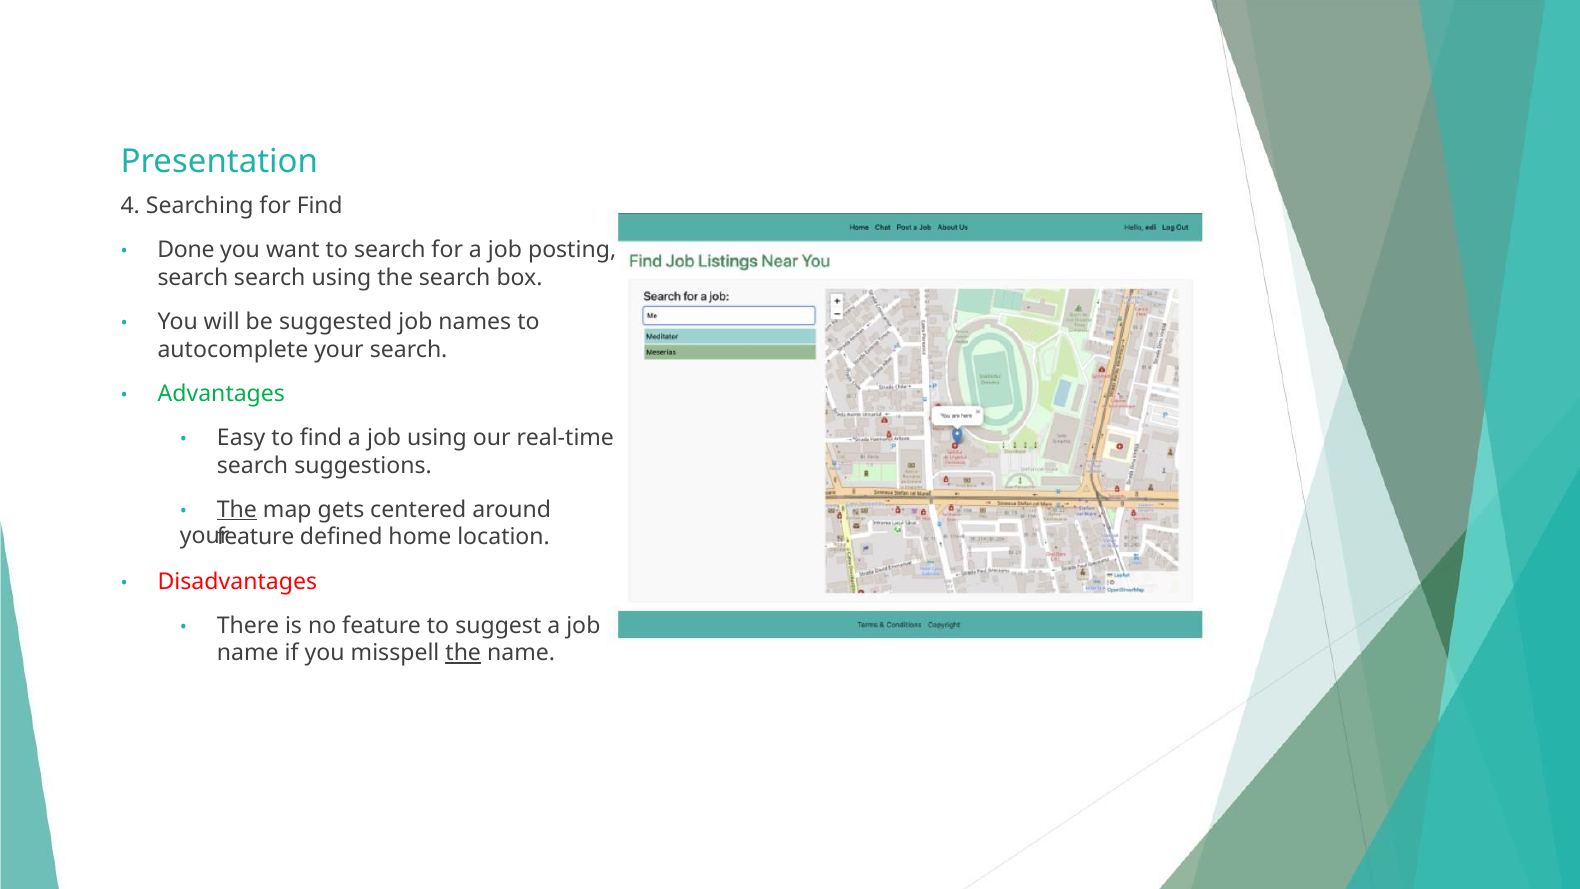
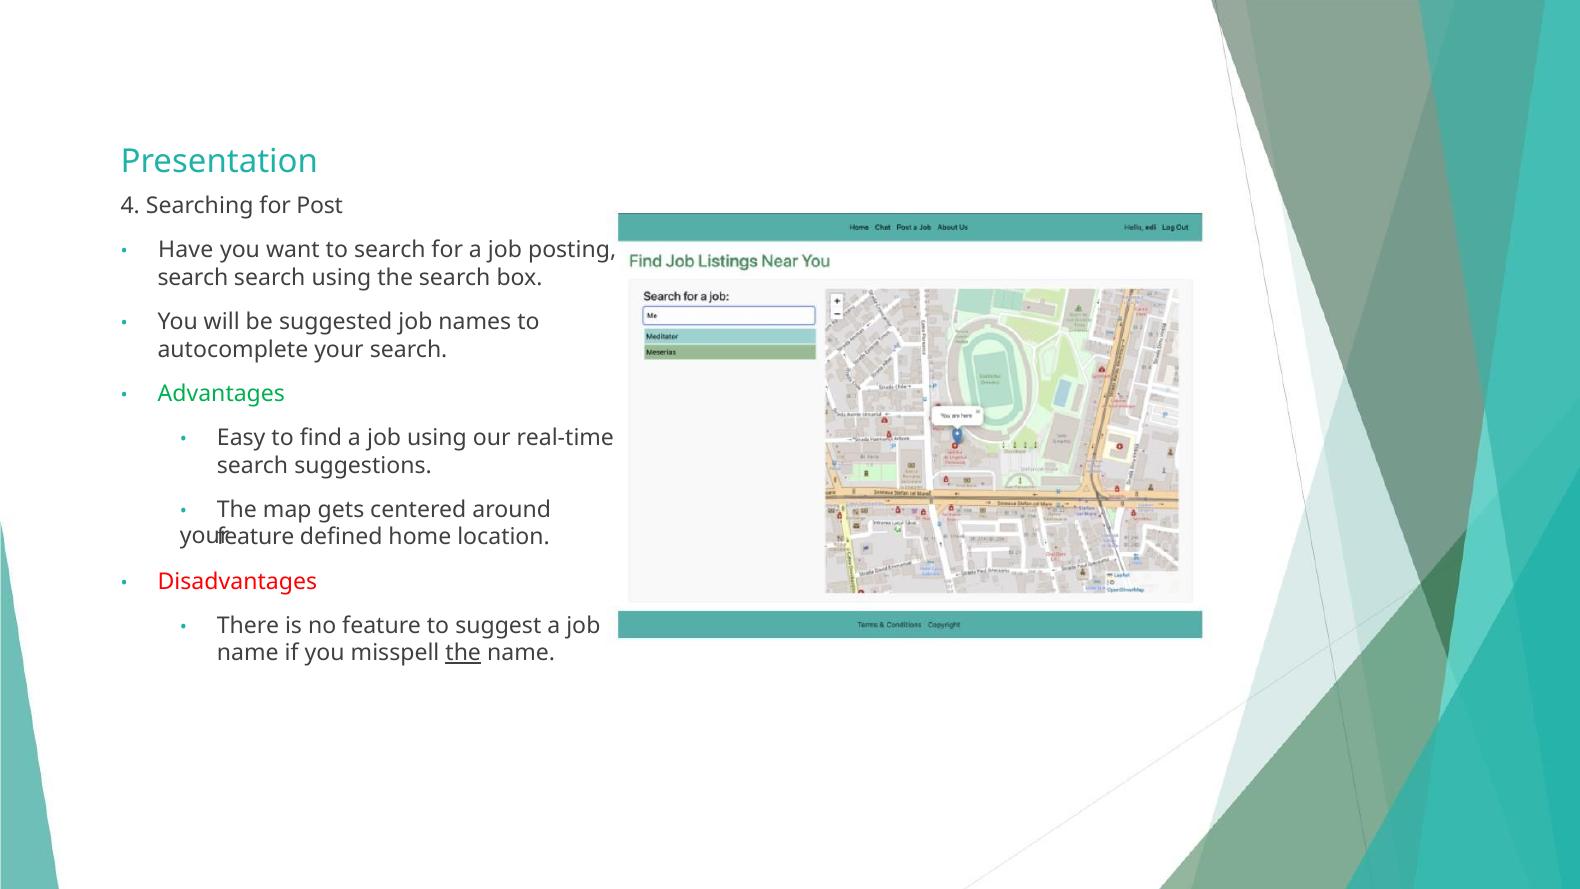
for Find: Find -> Post (320, 206)
Done: Done -> Have (186, 250)
The underline: present -> none (237, 509)
